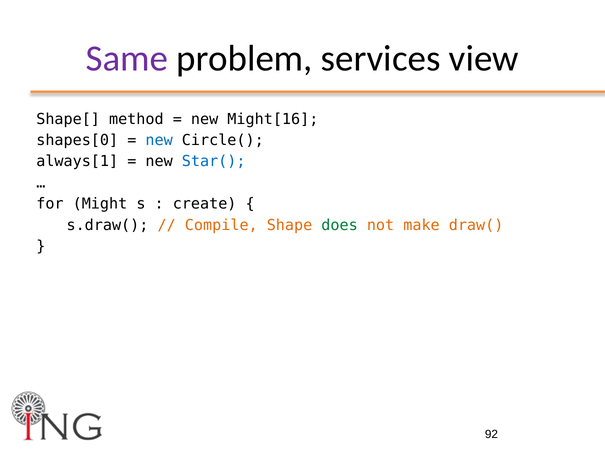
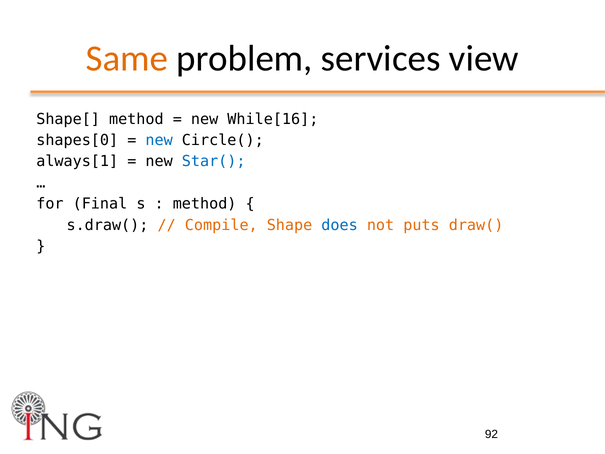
Same colour: purple -> orange (127, 59)
Might[16: Might[16 -> While[16 (273, 119)
Might: Might -> Final (100, 204)
create: create -> method (205, 204)
does colour: green -> blue (340, 225)
make: make -> puts (422, 225)
